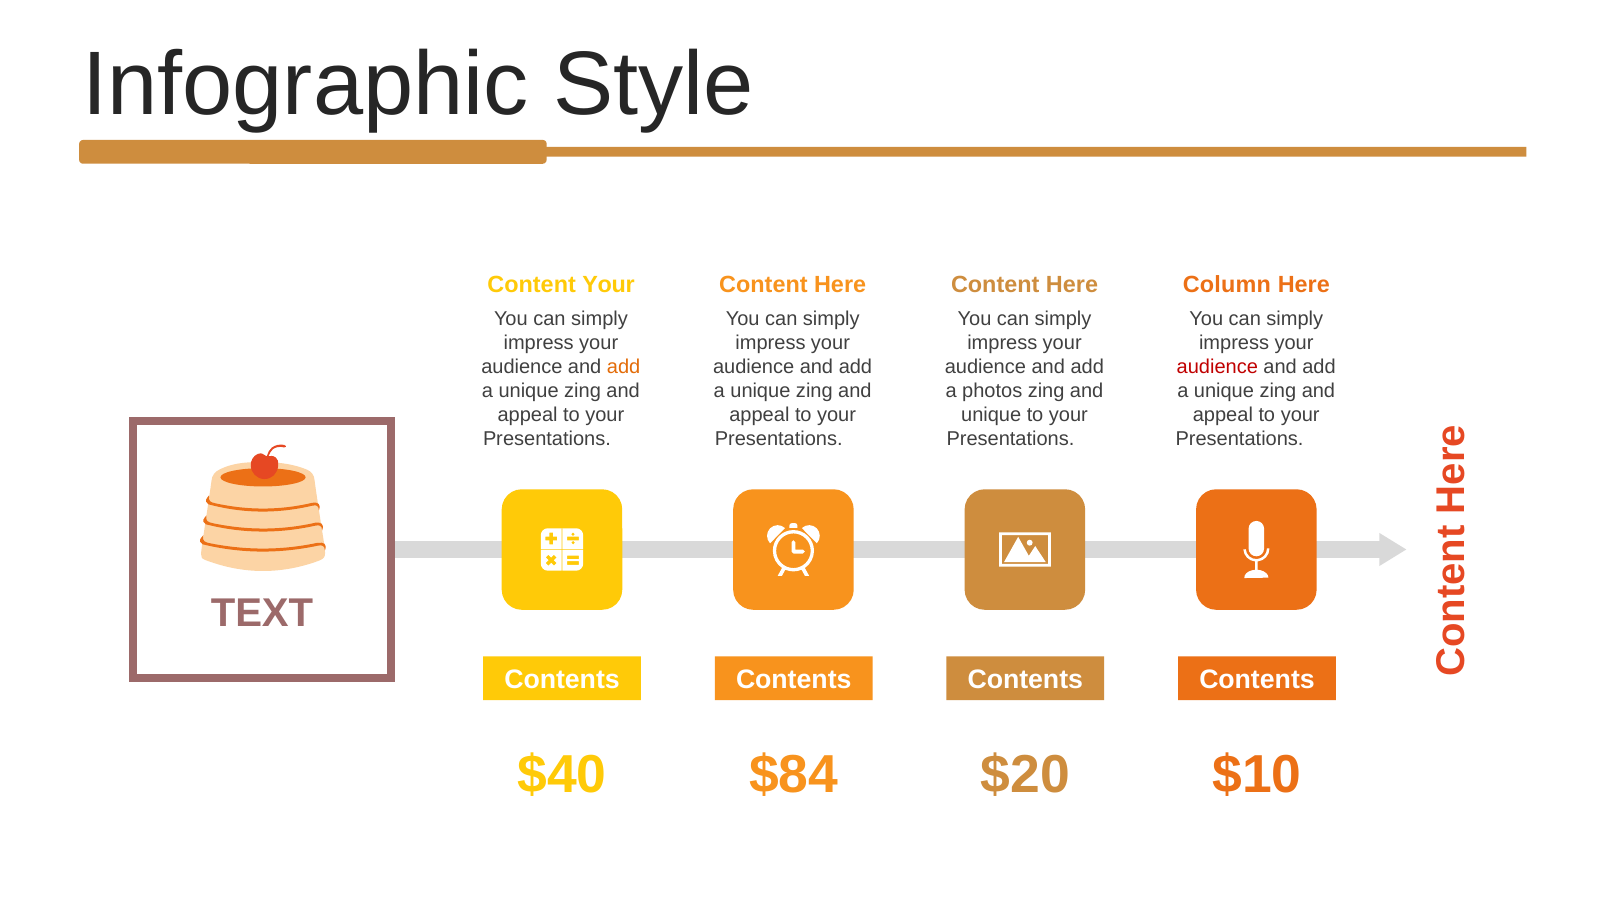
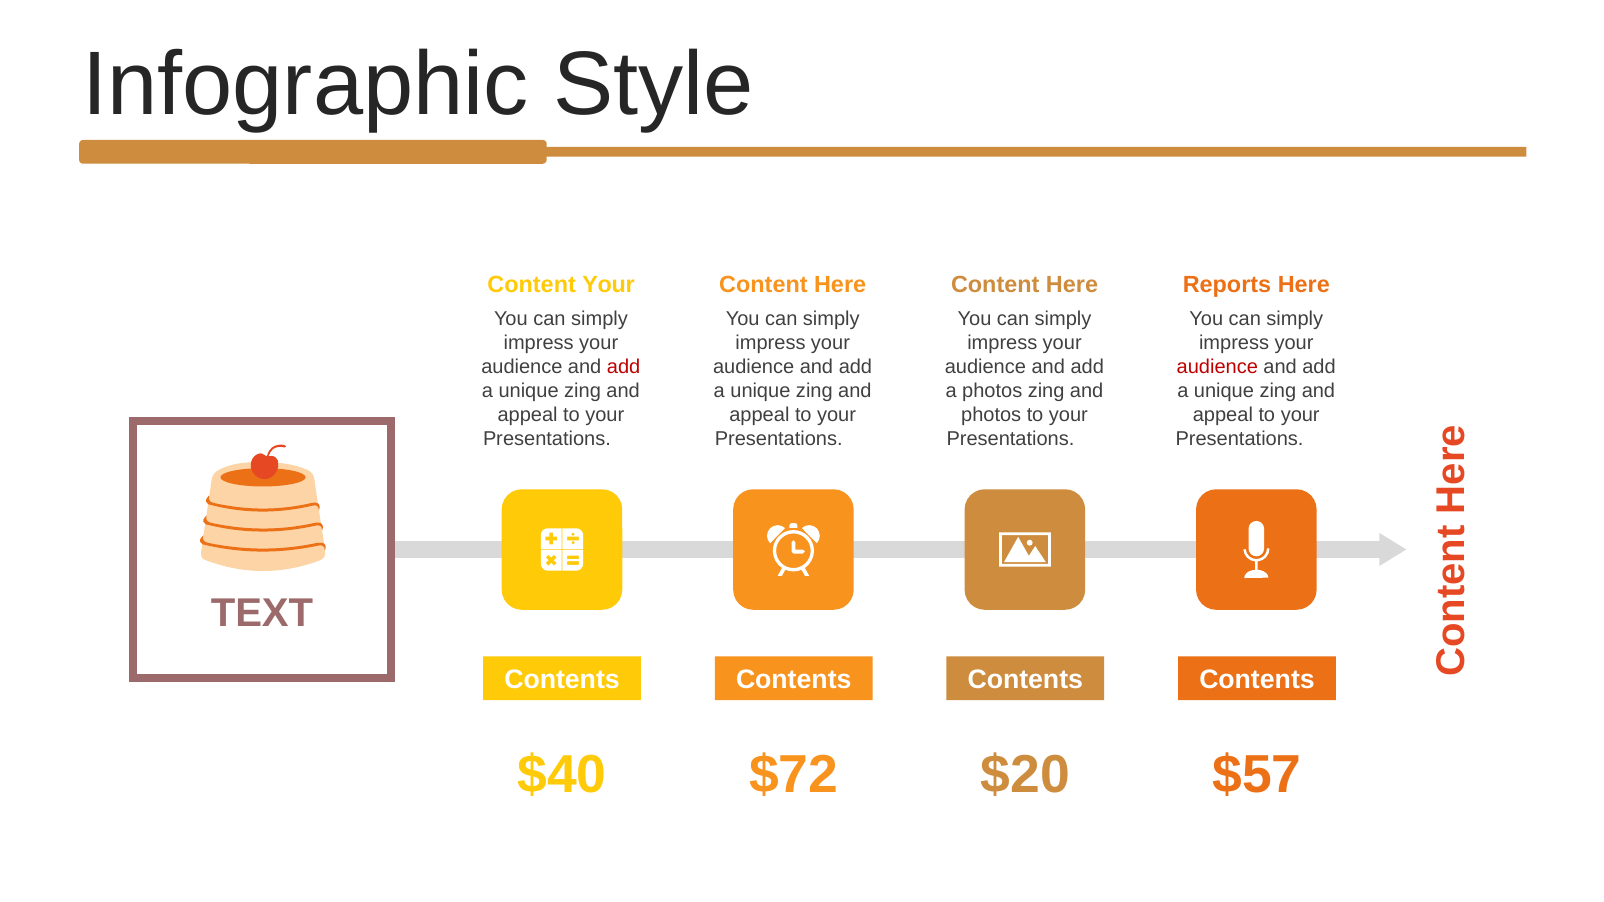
Column: Column -> Reports (1227, 285)
add colour: orange -> red (624, 367)
unique: unique -> photos (991, 415)
$84: $84 -> $72 (794, 775)
$10: $10 -> $57 (1257, 775)
